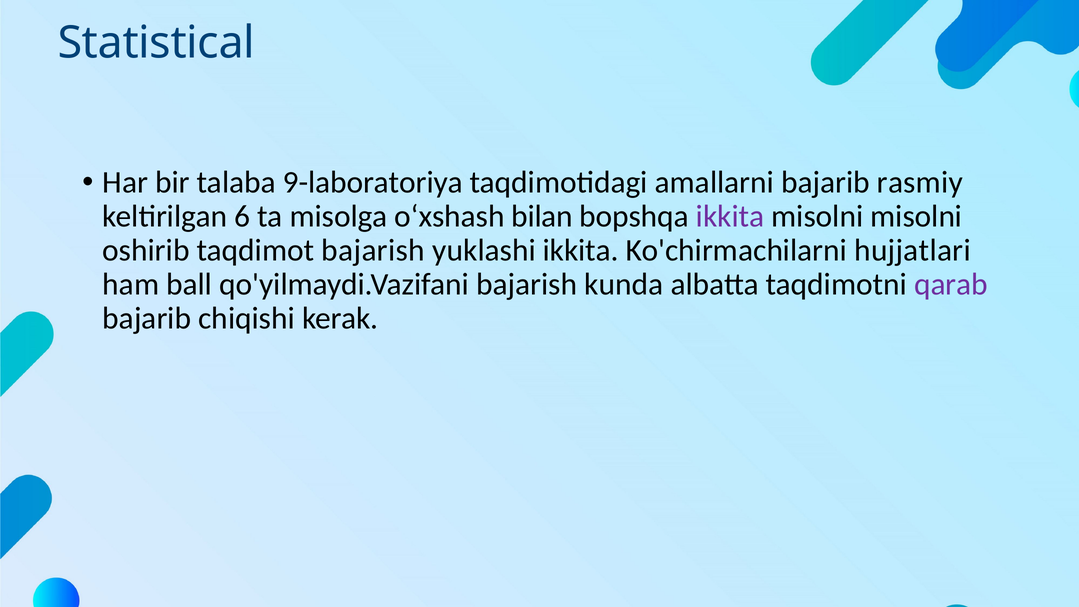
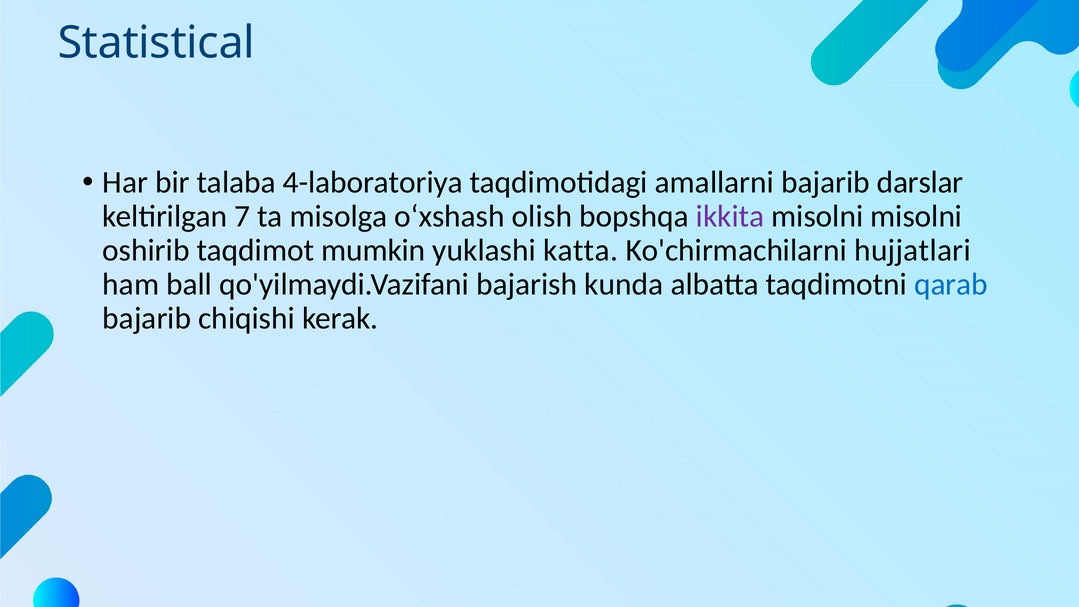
9-laboratoriya: 9-laboratoriya -> 4-laboratoriya (373, 182)
rasmiy: rasmiy -> darslar (920, 182)
6: 6 -> 7 (242, 216)
bilan: bilan -> olish (542, 216)
taqdimot bajarish: bajarish -> mumkin (373, 250)
yuklashi ikkita: ikkita -> katta (581, 250)
qarab colour: purple -> blue (951, 284)
